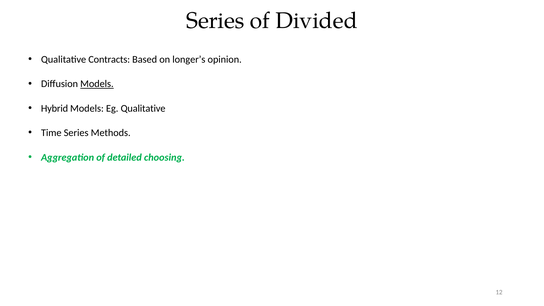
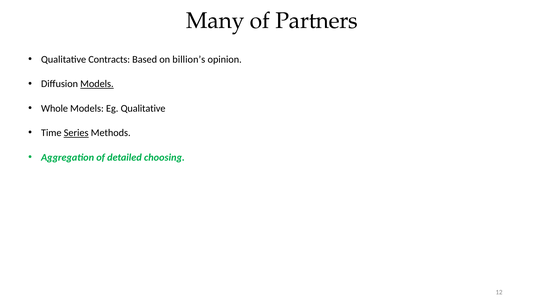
Series: Series -> Many (215, 21)
Divided: Divided -> Partners (317, 21)
longer’s: longer’s -> billion’s (189, 59)
Hybrid: Hybrid -> Whole (54, 108)
Series underline: none -> present (76, 133)
